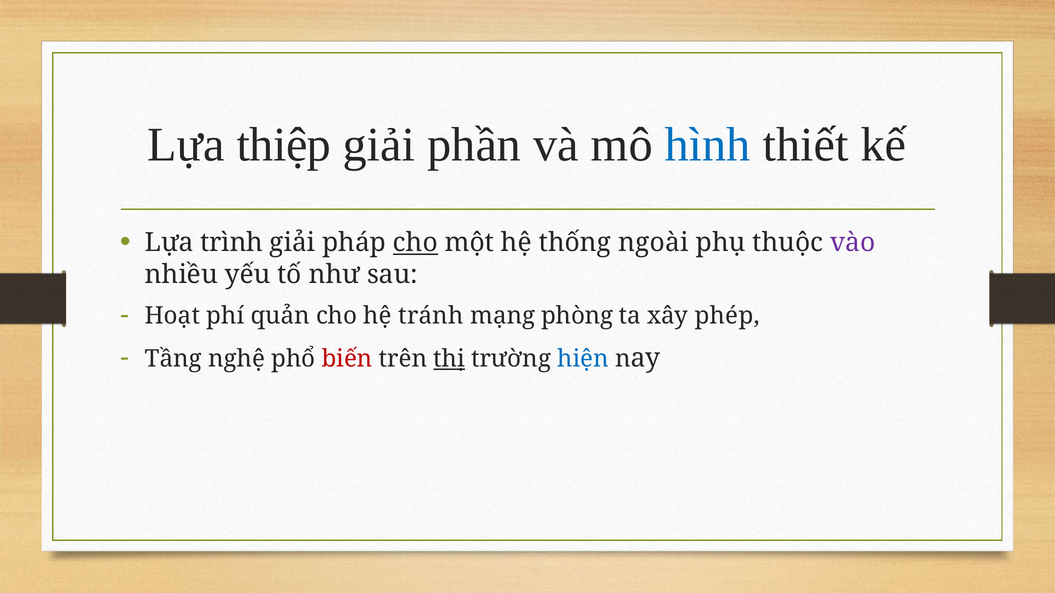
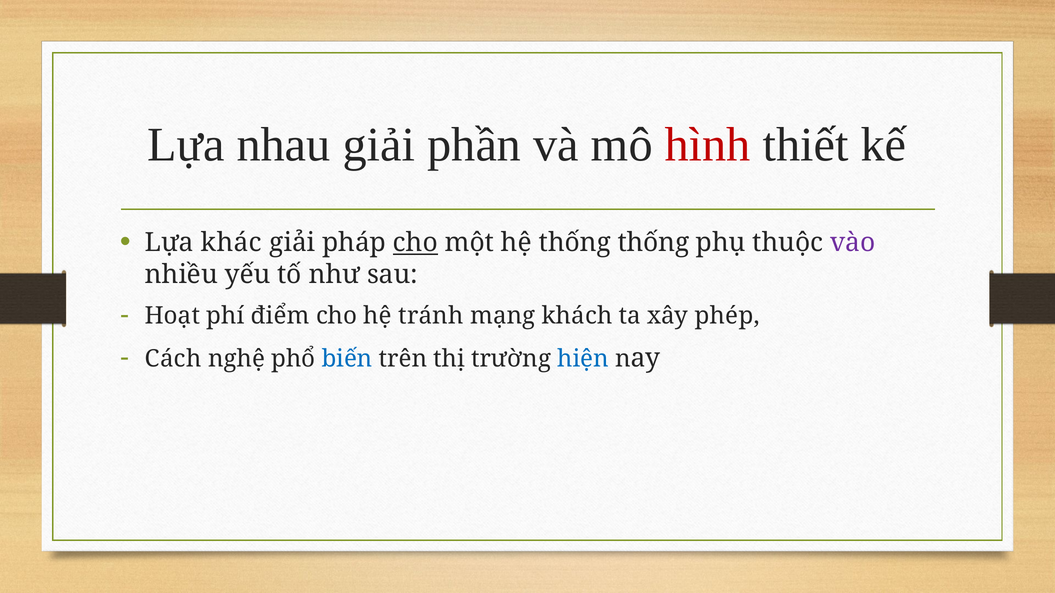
thiệp: thiệp -> nhau (284, 145)
hình colour: blue -> red (708, 145)
trình: trình -> khác (231, 243)
thống ngoài: ngoài -> thống (654, 243)
quản: quản -> điểm (280, 316)
phòng: phòng -> khách (577, 316)
Tầng: Tầng -> Cách (173, 359)
biến colour: red -> blue (347, 359)
thị underline: present -> none (449, 359)
